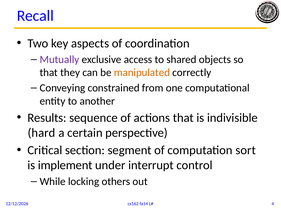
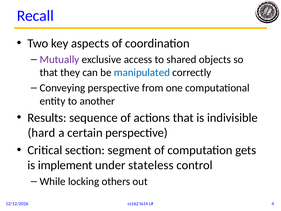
manipulated colour: orange -> blue (142, 72)
Conveying constrained: constrained -> perspective (114, 88)
sort: sort -> gets (246, 150)
interrupt: interrupt -> stateless (151, 165)
